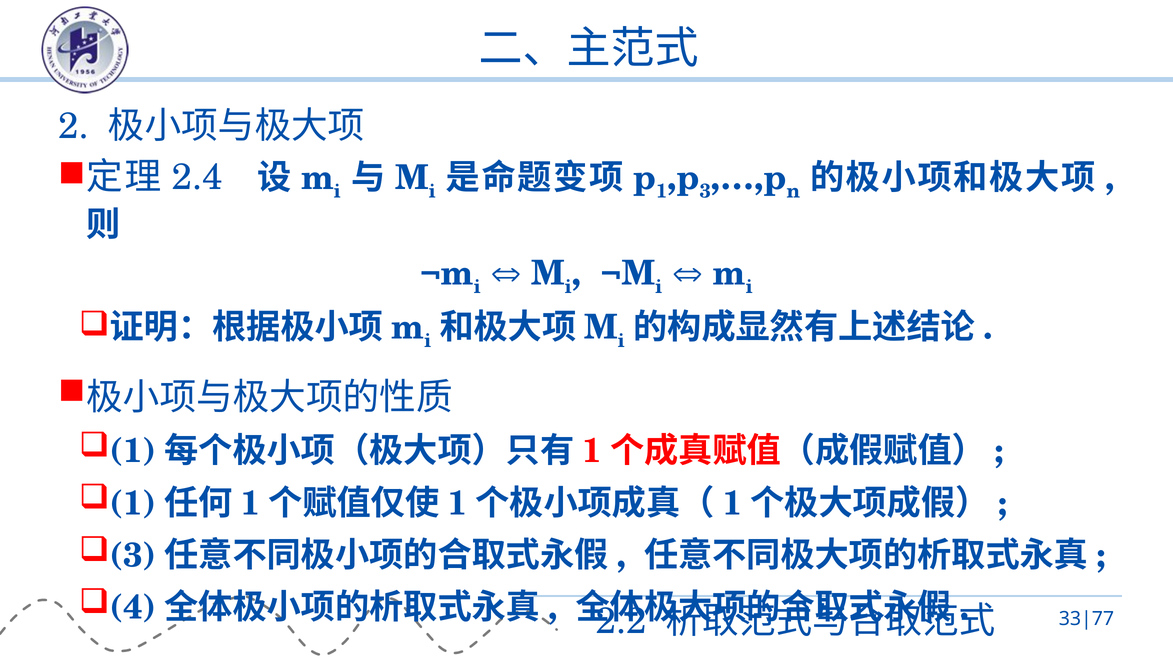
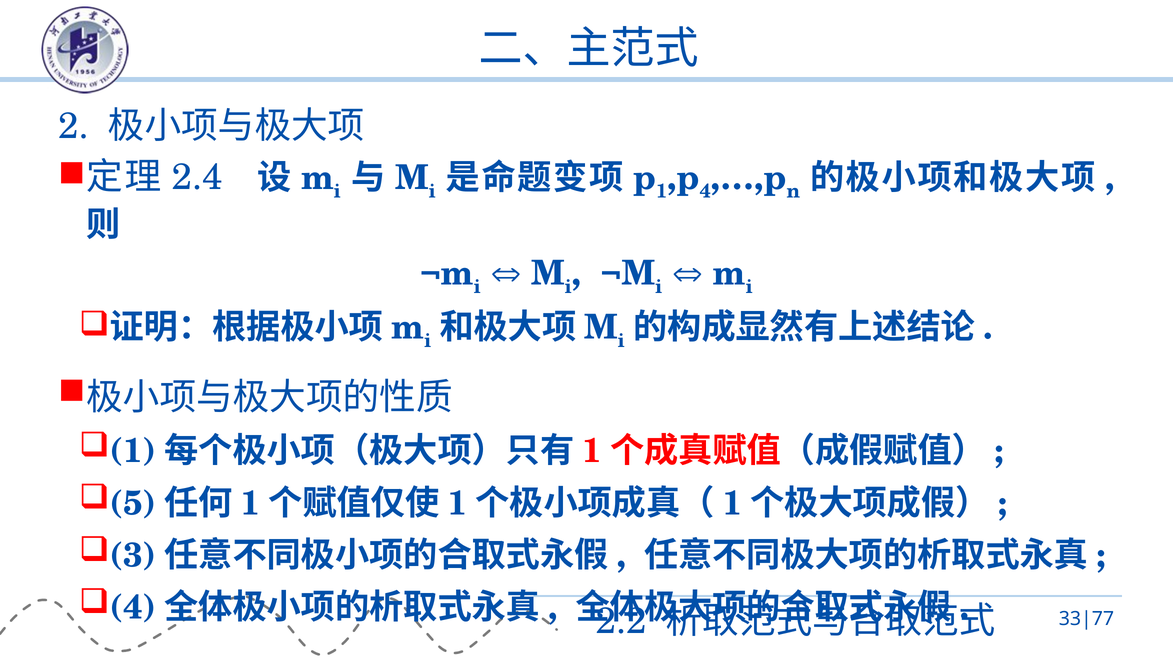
3: 3 -> 4 (705, 191)
1: 1 -> 5 (133, 503)
